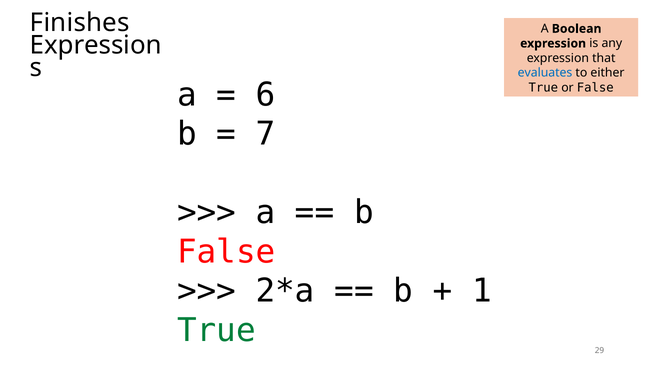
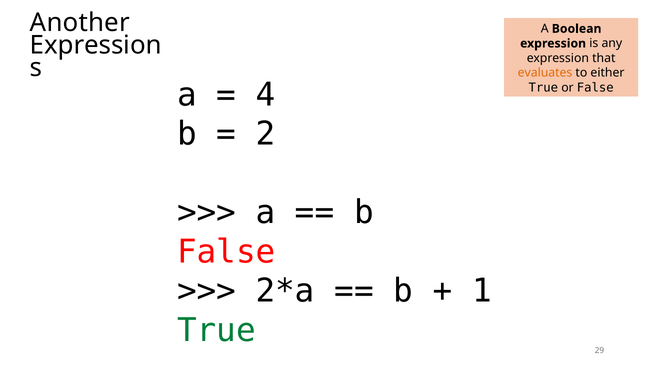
Finishes: Finishes -> Another (80, 23)
evaluates colour: blue -> orange (545, 73)
6: 6 -> 4 (266, 95)
7: 7 -> 2 (266, 134)
